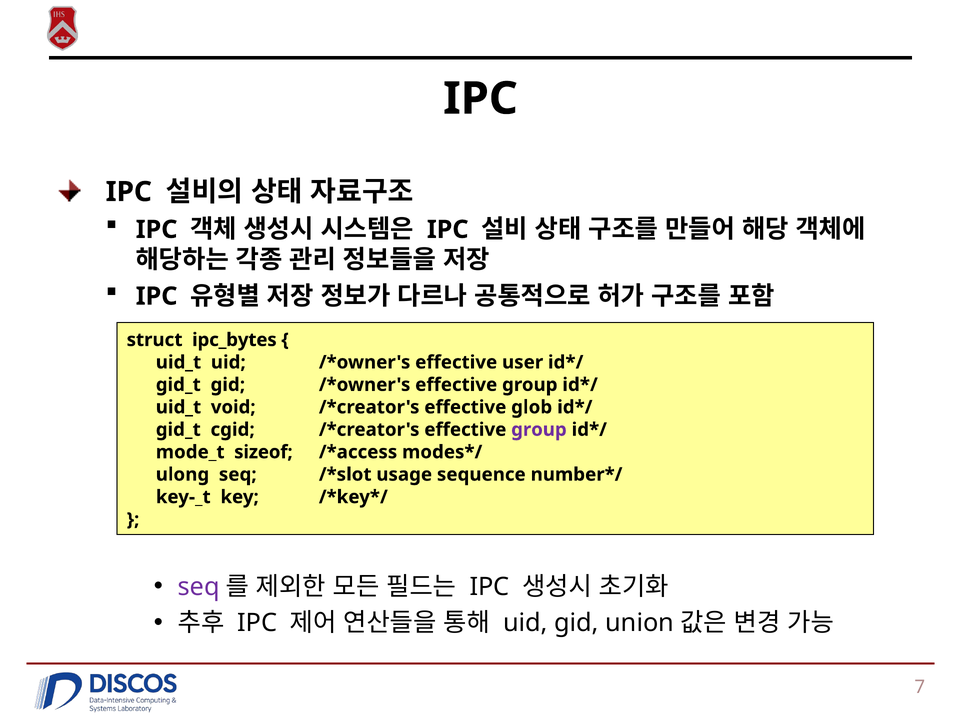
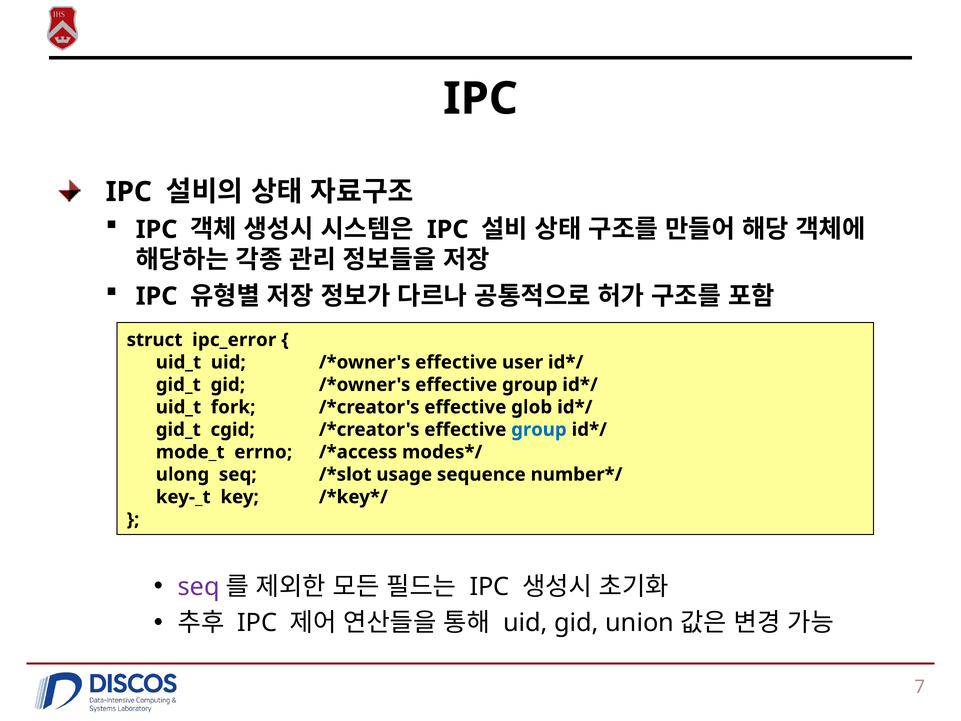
ipc_bytes: ipc_bytes -> ipc_error (234, 340)
void: void -> fork (233, 407)
group colour: purple -> blue (539, 429)
sizeof: sizeof -> errno (263, 452)
